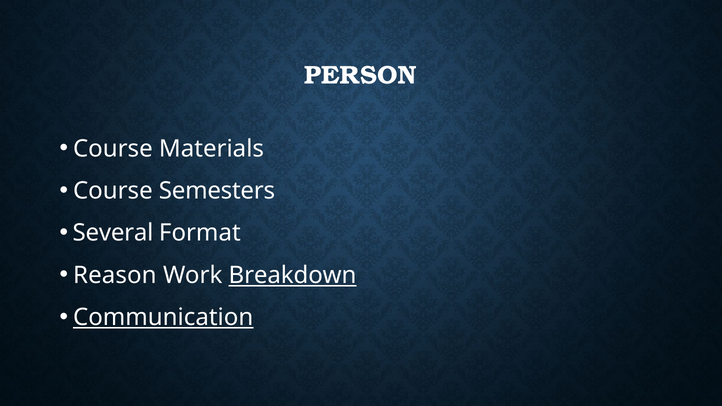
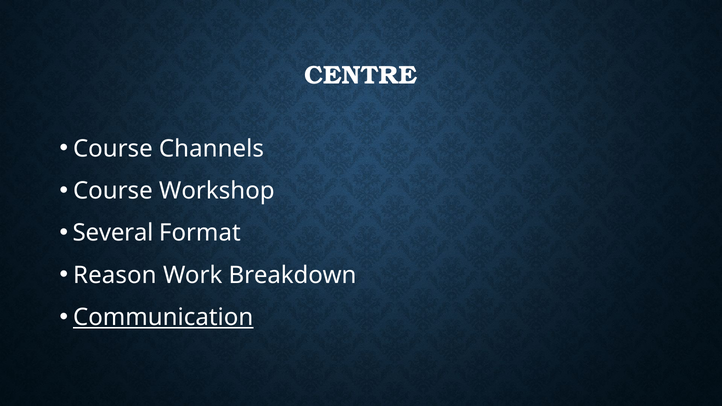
PERSON: PERSON -> CENTRE (361, 75)
Materials: Materials -> Channels (211, 149)
Semesters: Semesters -> Workshop (217, 191)
Breakdown underline: present -> none (293, 275)
